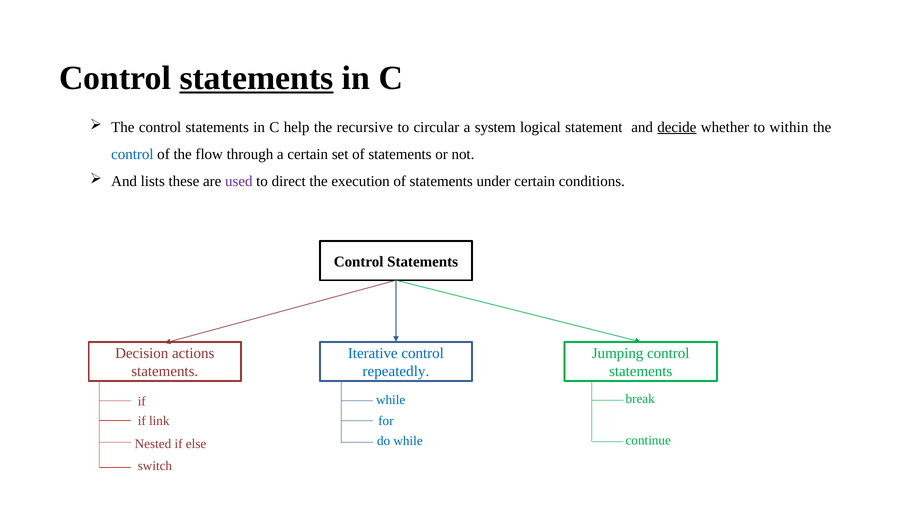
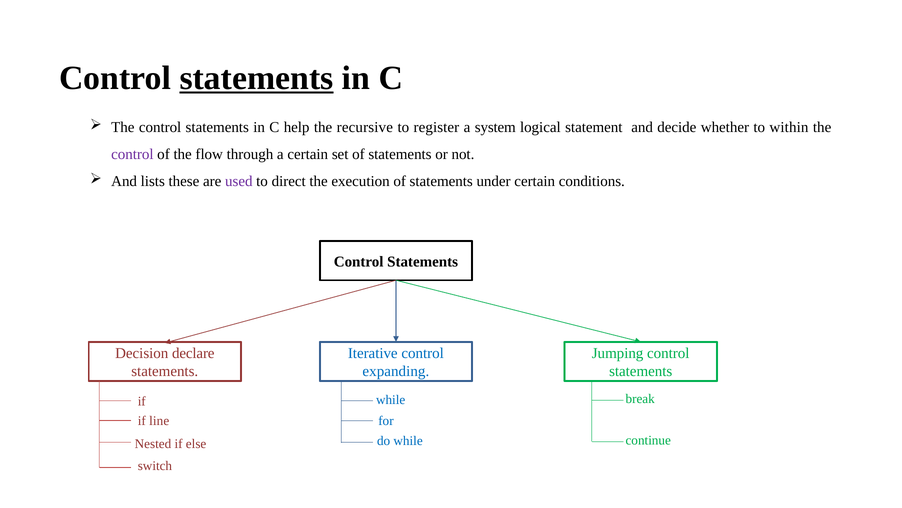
circular: circular -> register (436, 127)
decide underline: present -> none (677, 127)
control colour: blue -> purple (132, 154)
actions: actions -> declare (193, 353)
repeatedly: repeatedly -> expanding (396, 371)
link: link -> line (159, 420)
